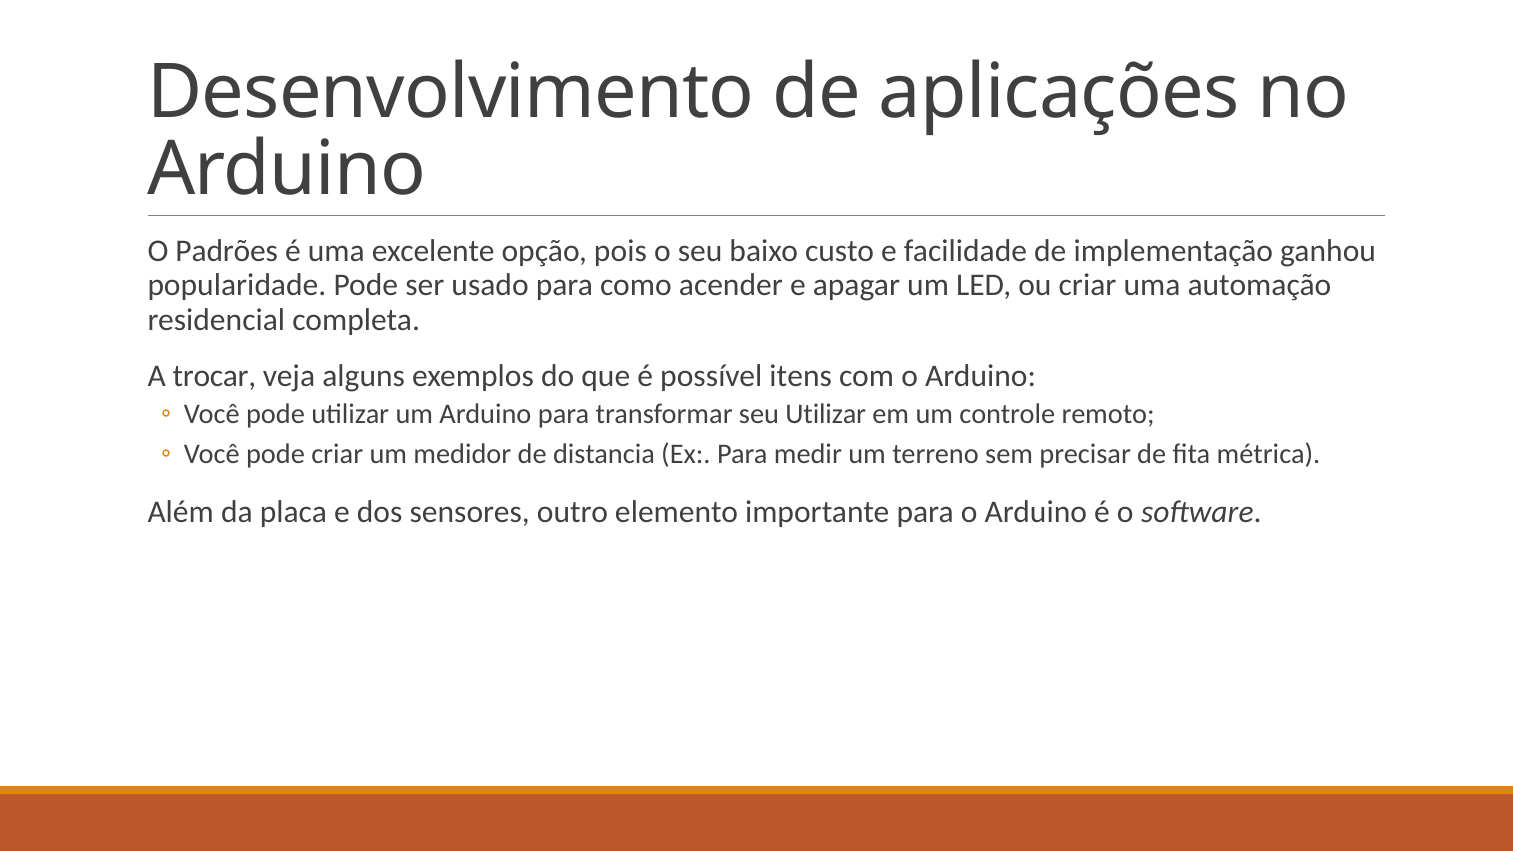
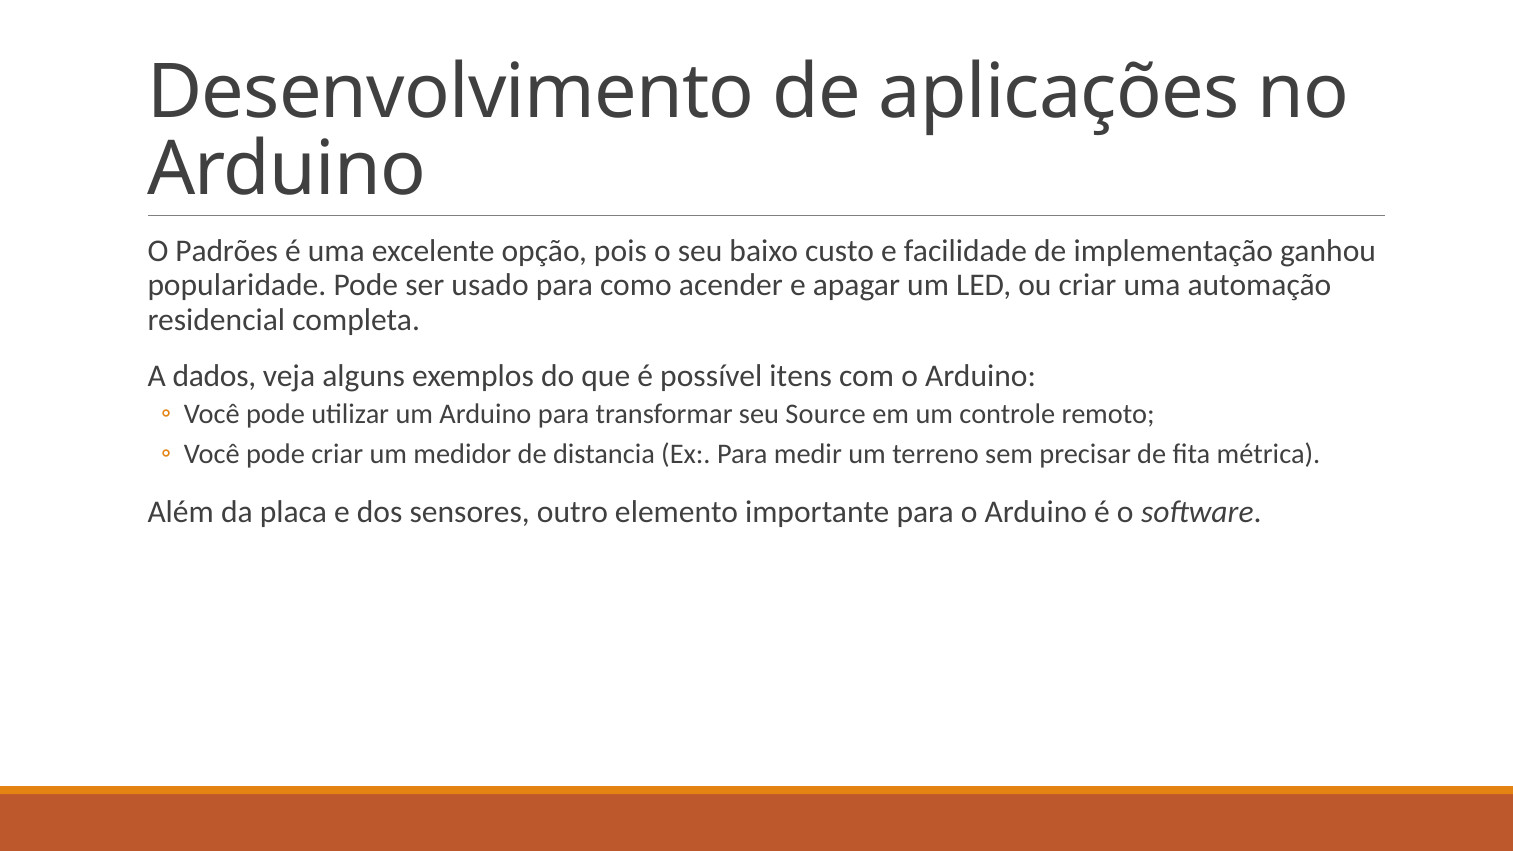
trocar: trocar -> dados (214, 376)
seu Utilizar: Utilizar -> Source (826, 414)
